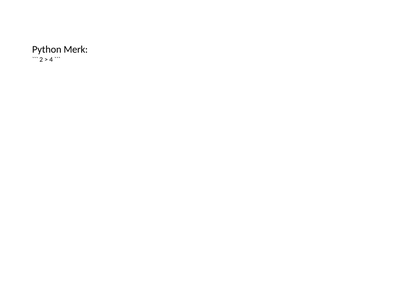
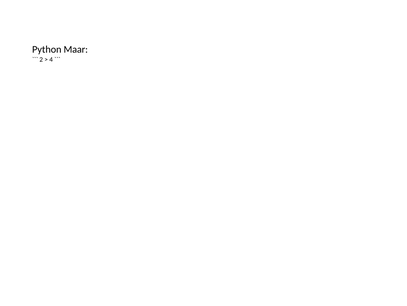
Merk: Merk -> Maar (76, 50)
